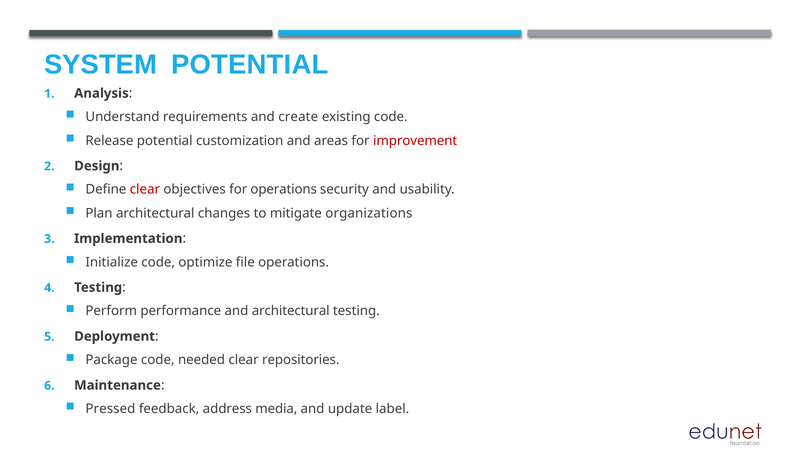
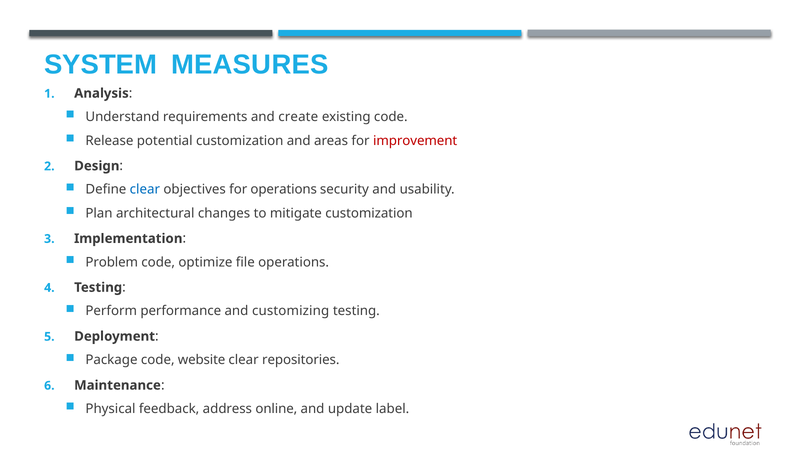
SYSTEM POTENTIAL: POTENTIAL -> MEASURES (250, 65)
clear colour: red -> blue (145, 190)
mitigate organizations: organizations -> customization (369, 213)
Initialize: Initialize -> Problem (112, 262)
and architectural: architectural -> customizing (291, 311)
needed: needed -> website (202, 360)
Pressed: Pressed -> Physical (110, 409)
media: media -> online (276, 409)
